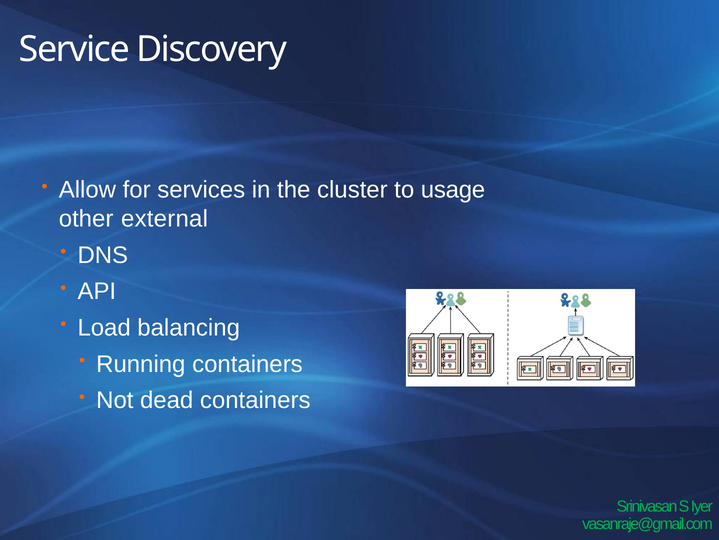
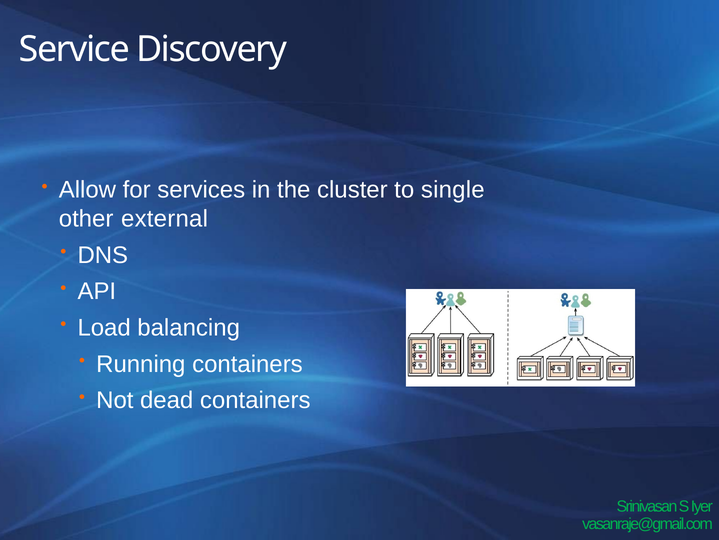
usage: usage -> single (453, 190)
